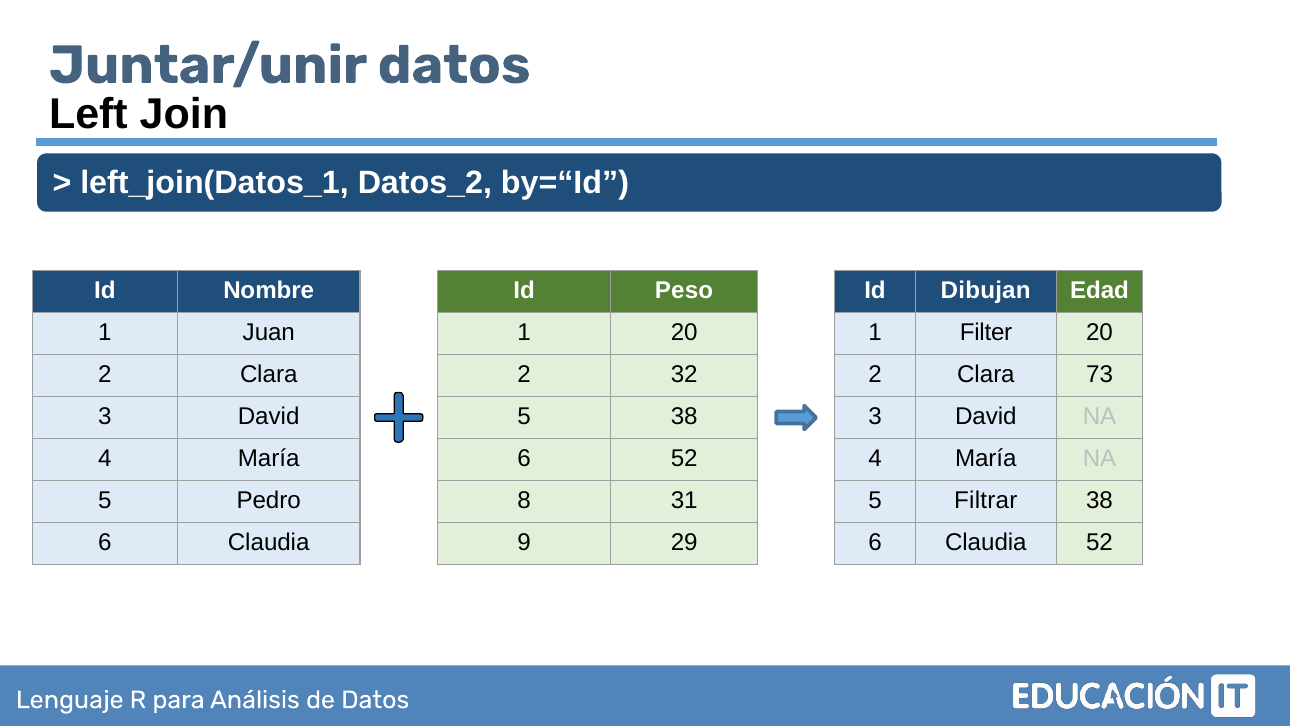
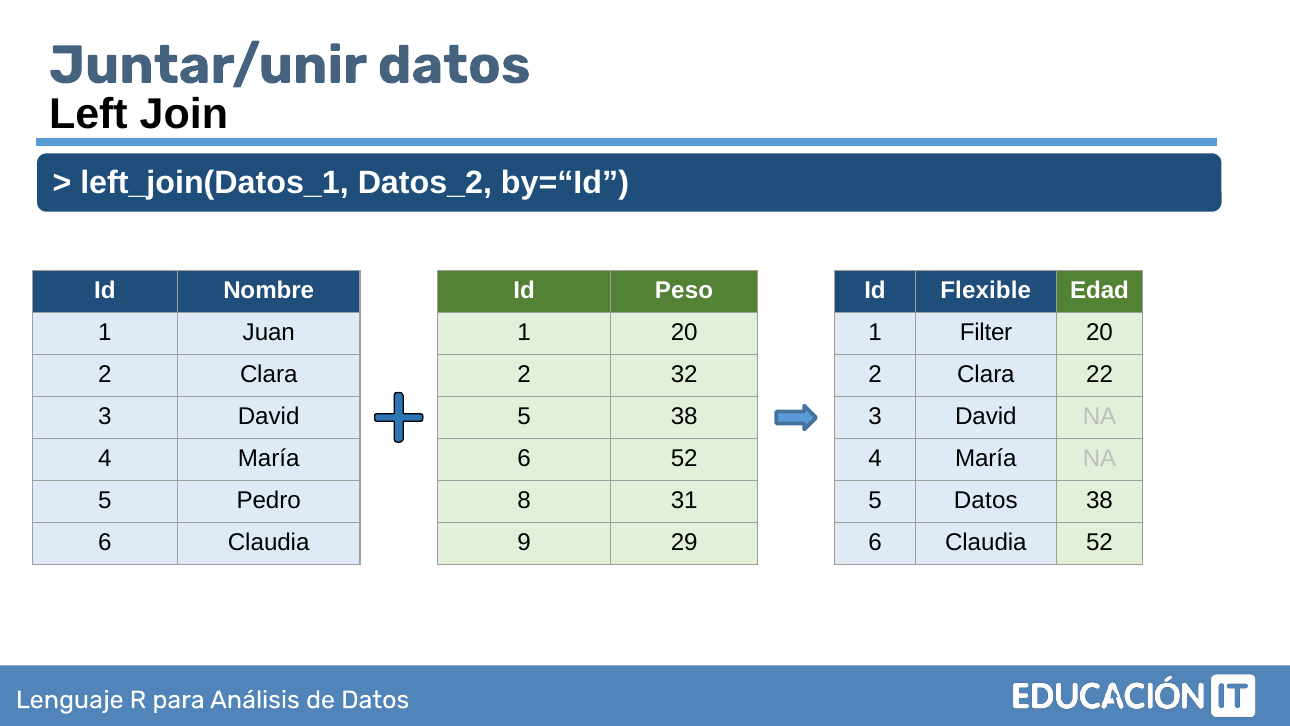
Dibujan: Dibujan -> Flexible (986, 291)
73: 73 -> 22 (1100, 375)
5 Filtrar: Filtrar -> Datos (986, 501)
